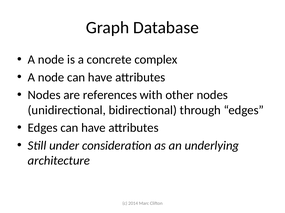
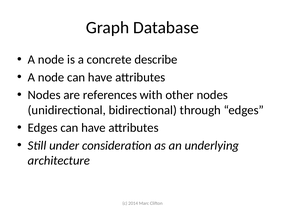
complex: complex -> describe (156, 60)
